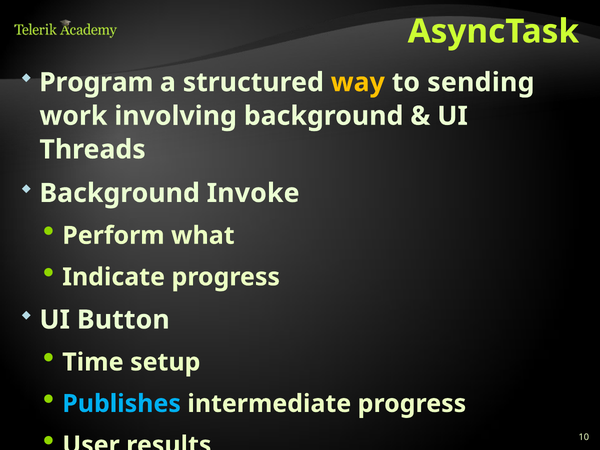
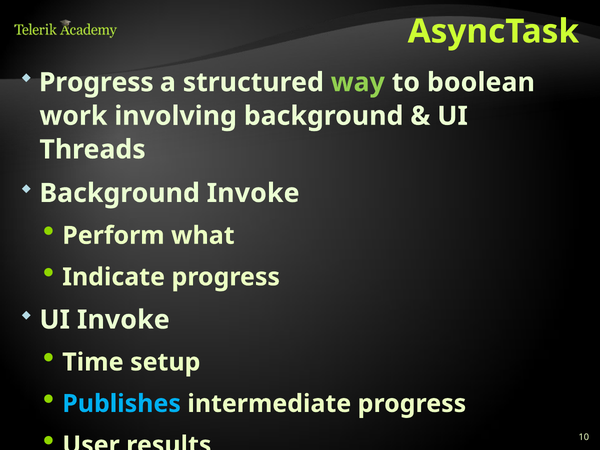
Program: Program -> Progress (96, 82)
way colour: yellow -> light green (358, 82)
sending: sending -> boolean (481, 82)
UI Button: Button -> Invoke (123, 320)
